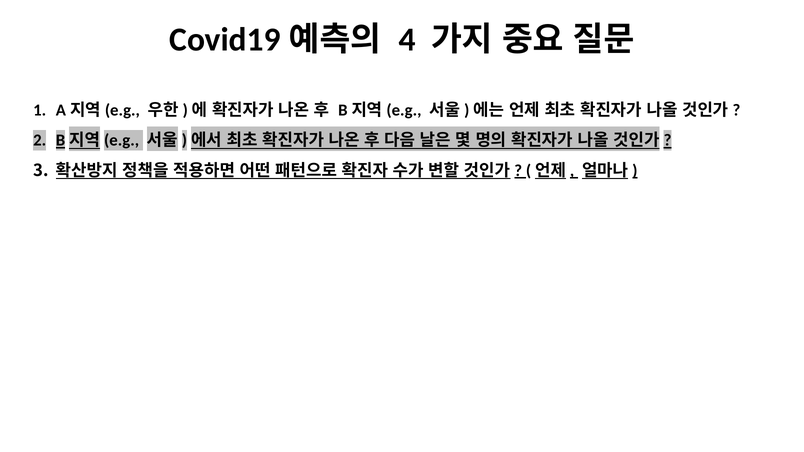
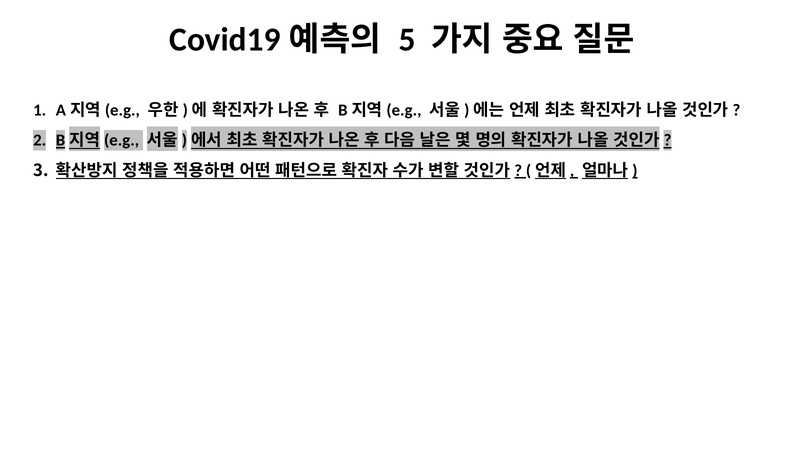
4: 4 -> 5 (407, 40)
